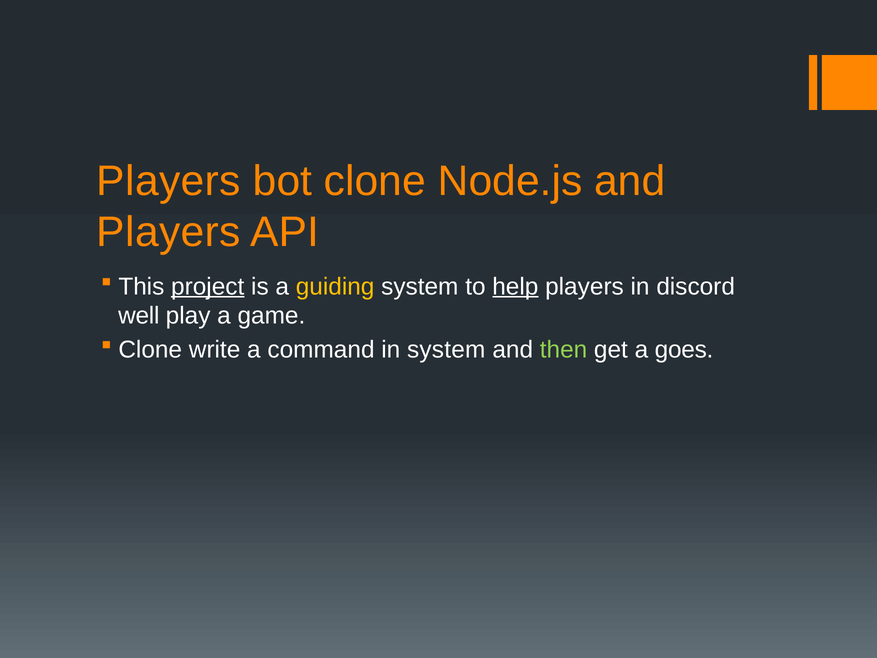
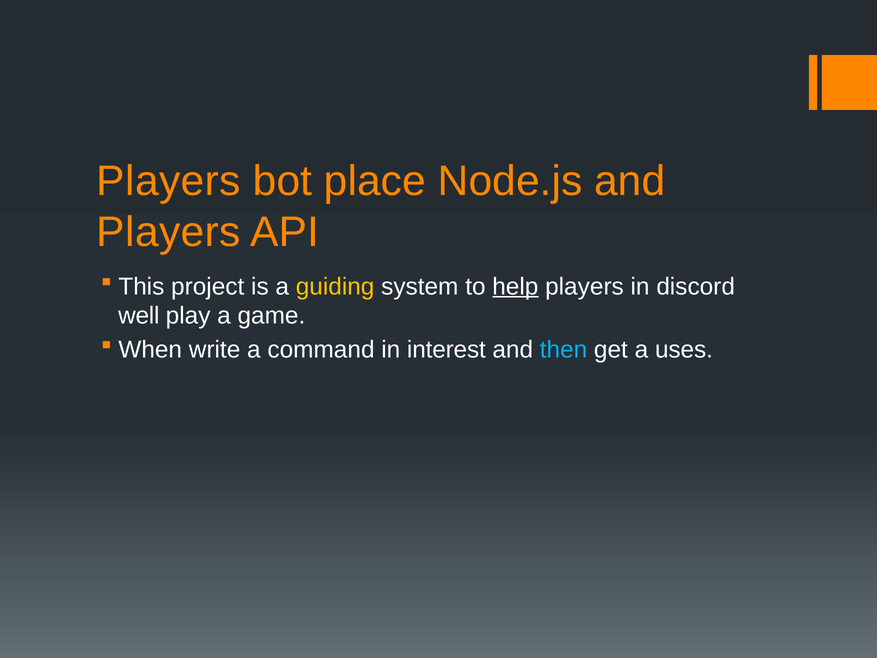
bot clone: clone -> place (375, 181)
project underline: present -> none (208, 286)
Clone: Clone -> When (150, 350)
in system: system -> interest (446, 350)
then colour: light green -> light blue (564, 350)
goes: goes -> uses (684, 350)
